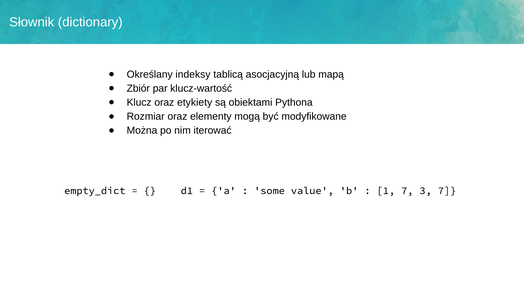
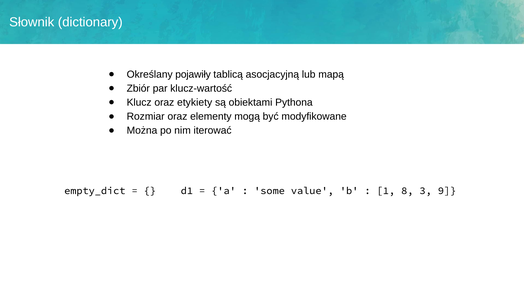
indeksy: indeksy -> pojawiły (193, 74)
1 7: 7 -> 8 (407, 190)
3 7: 7 -> 9 (447, 190)
